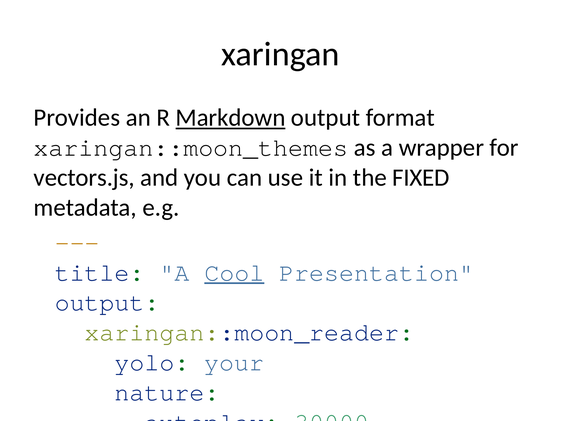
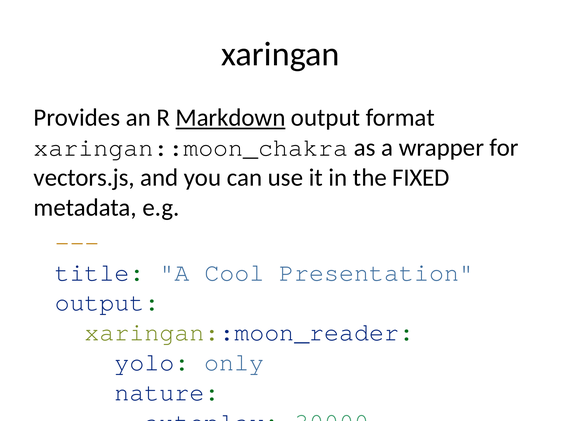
xaringan::moon_themes: xaringan::moon_themes -> xaringan::moon_chakra (191, 148)
Cool underline: present -> none (234, 272)
your: your -> only (234, 362)
